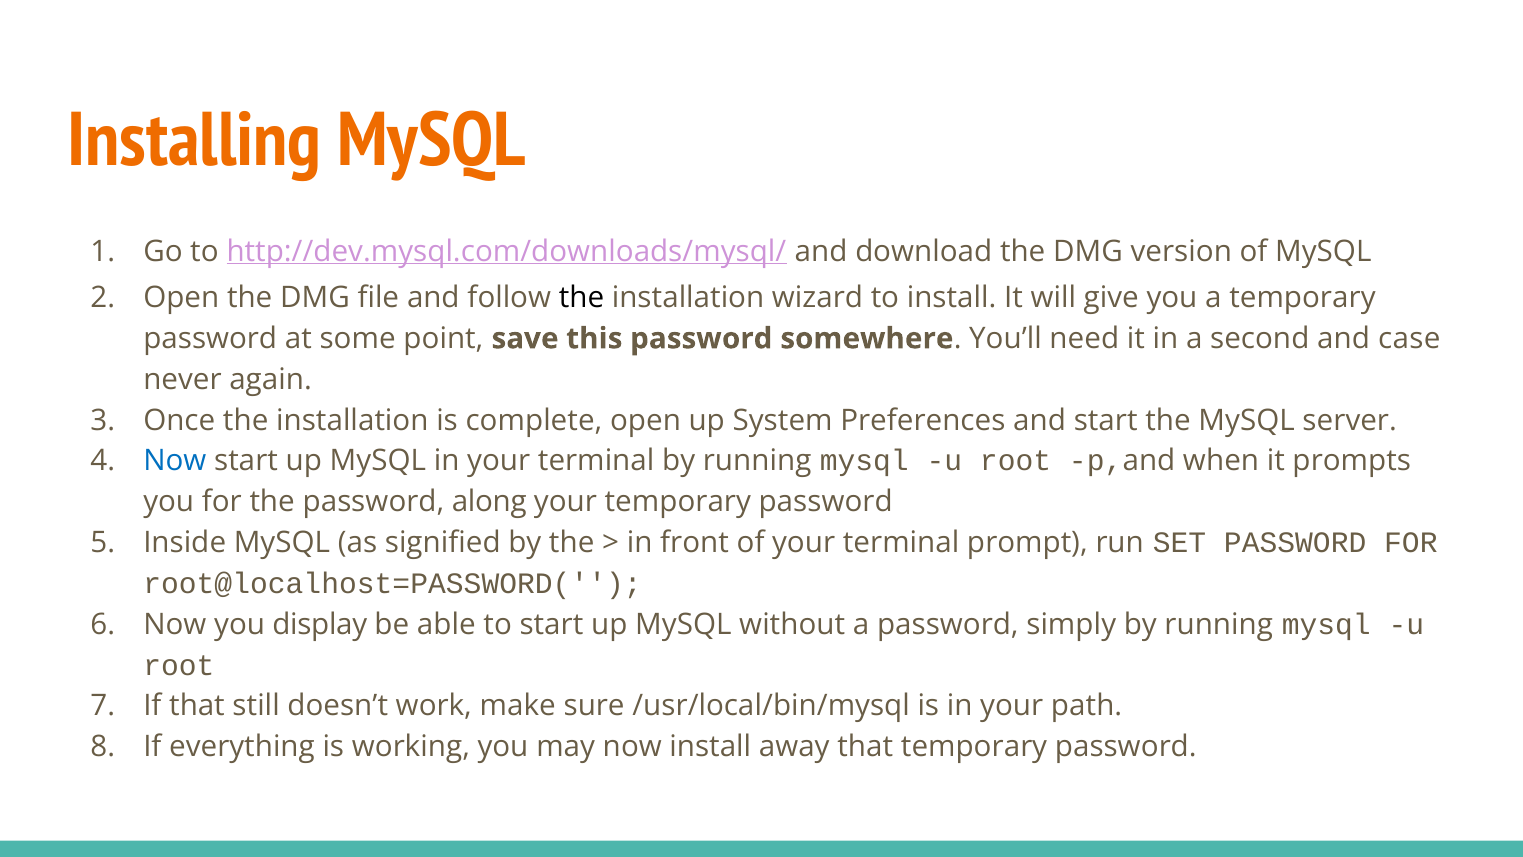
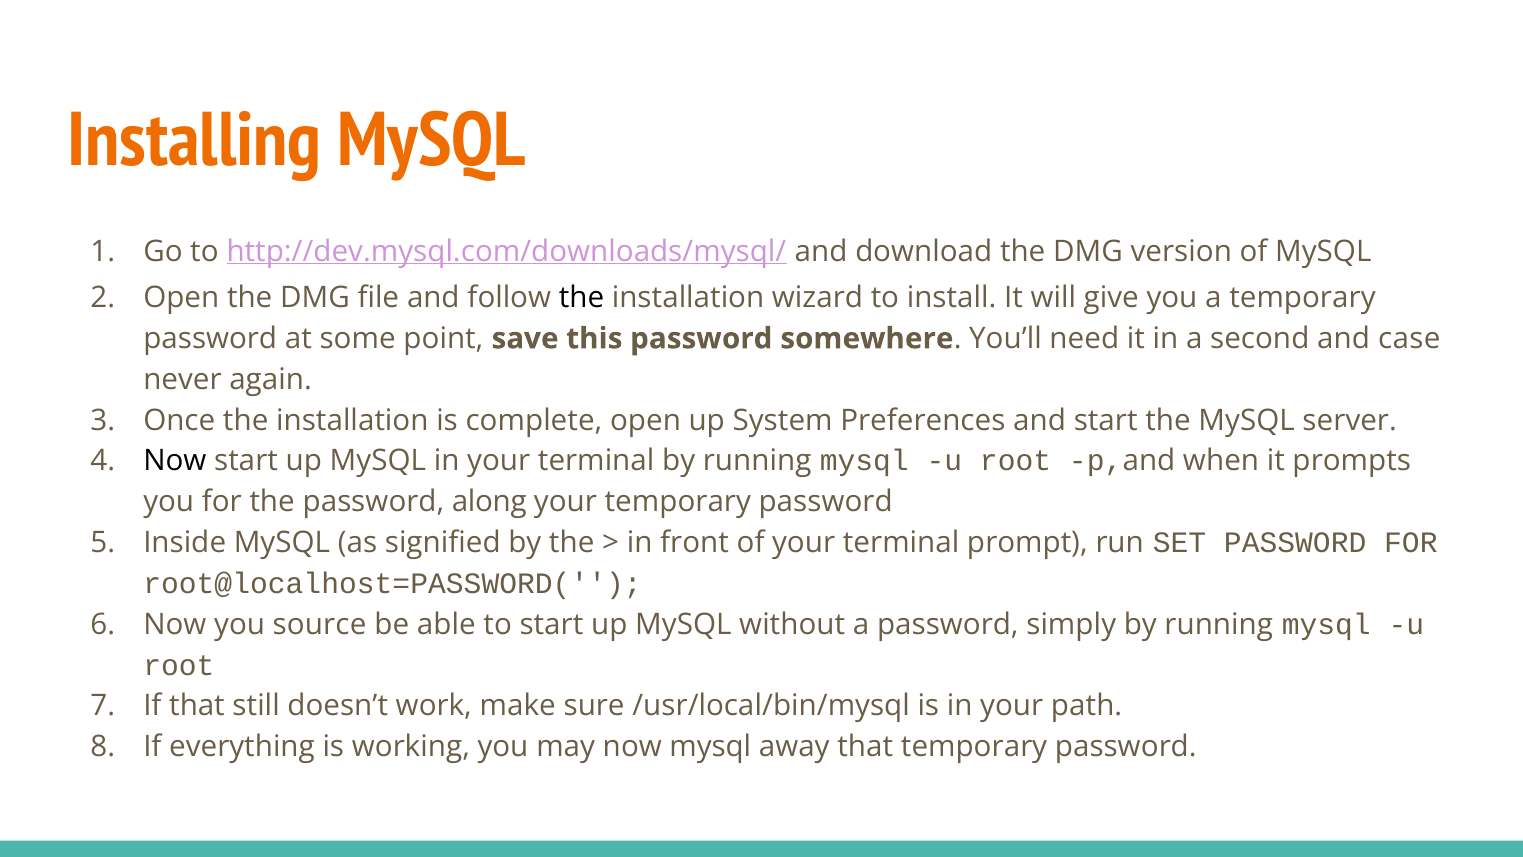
Now colour: blue -> black (175, 461)
display: display -> source (320, 624)
now install: install -> mysql (710, 747)
